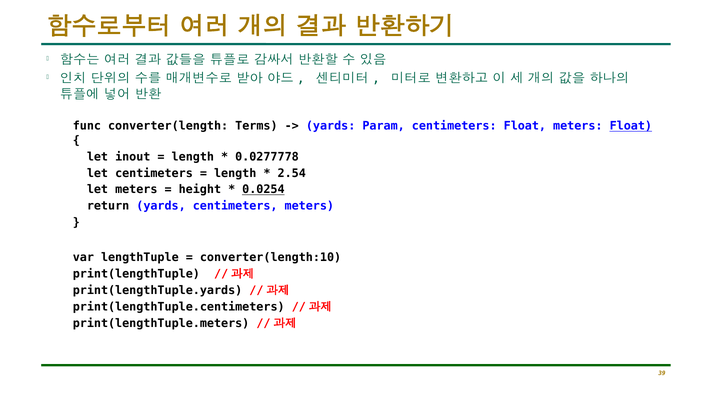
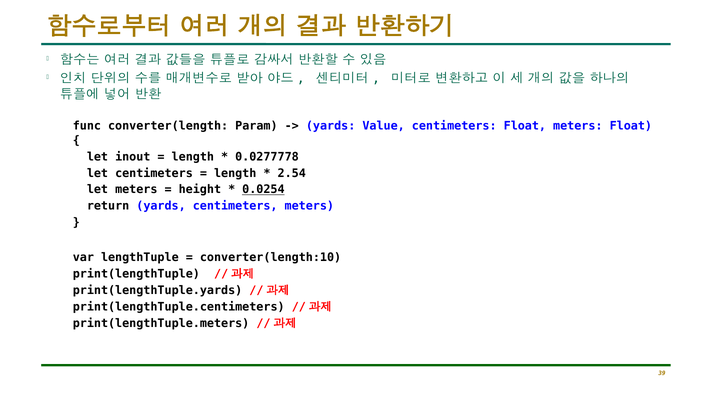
Terms: Terms -> Param (256, 126)
Param: Param -> Value (384, 126)
Float underline: present -> none (631, 126)
